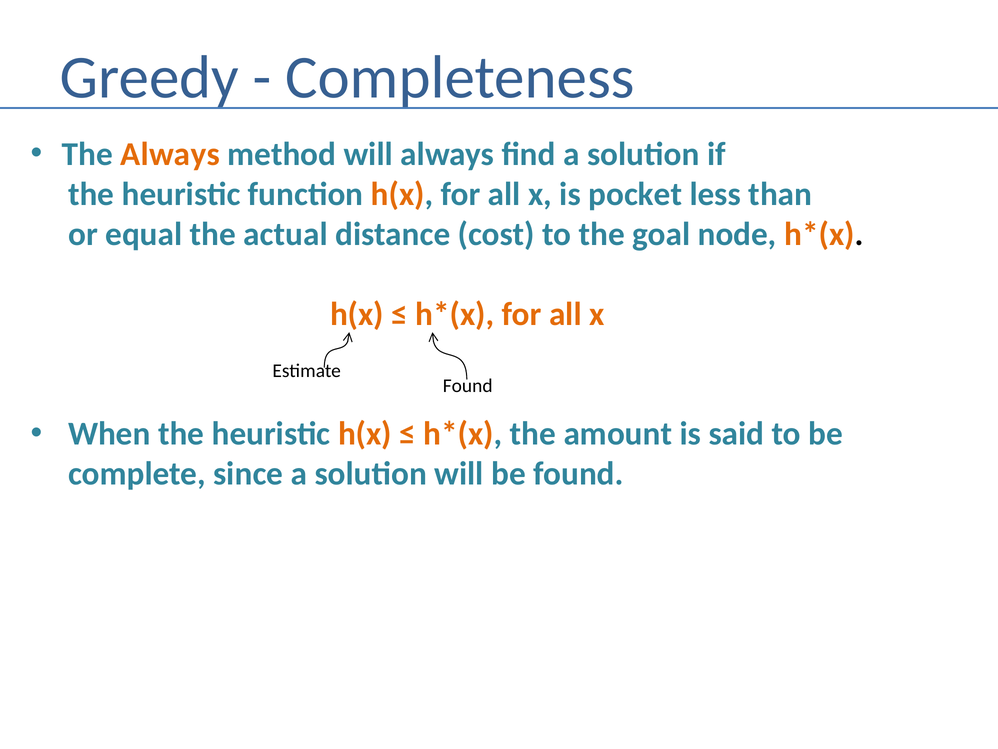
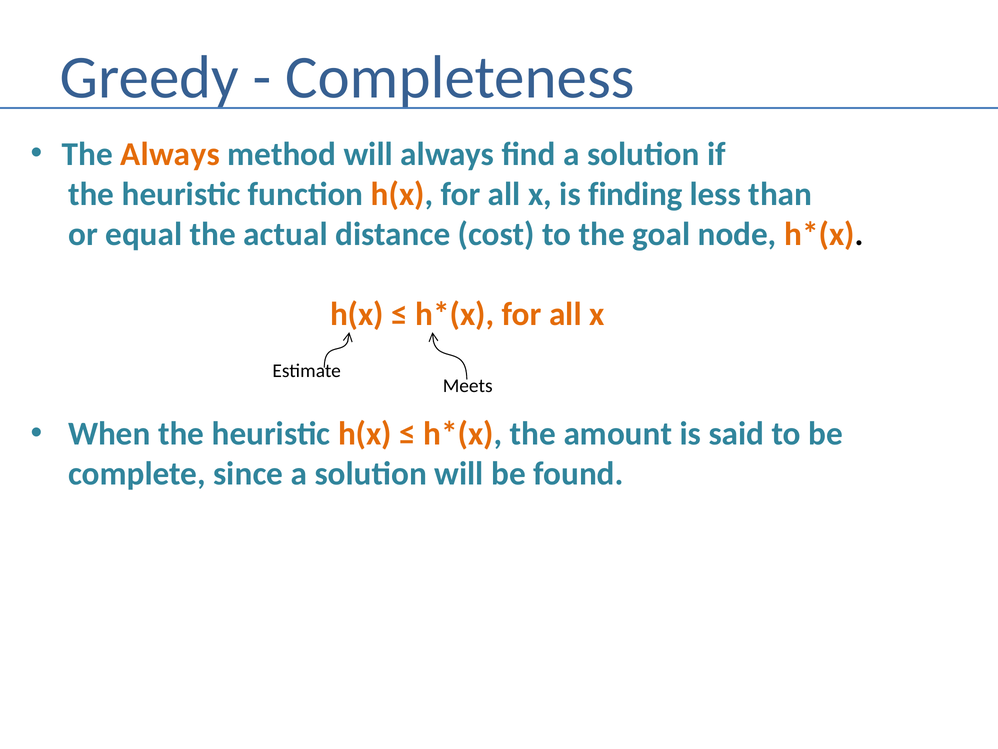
pocket: pocket -> finding (635, 194)
Found: Found -> Meets (468, 385)
